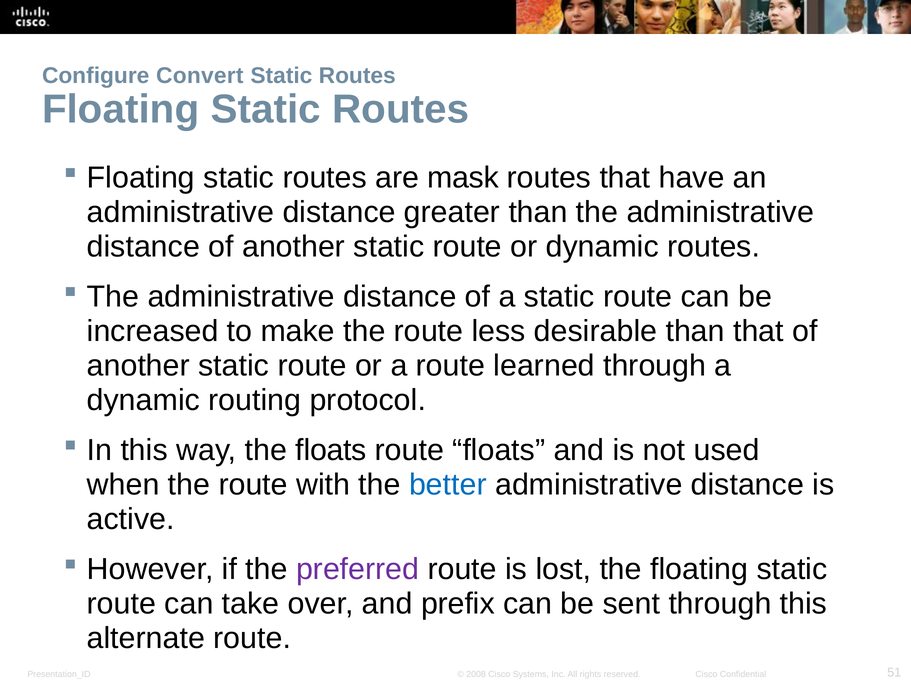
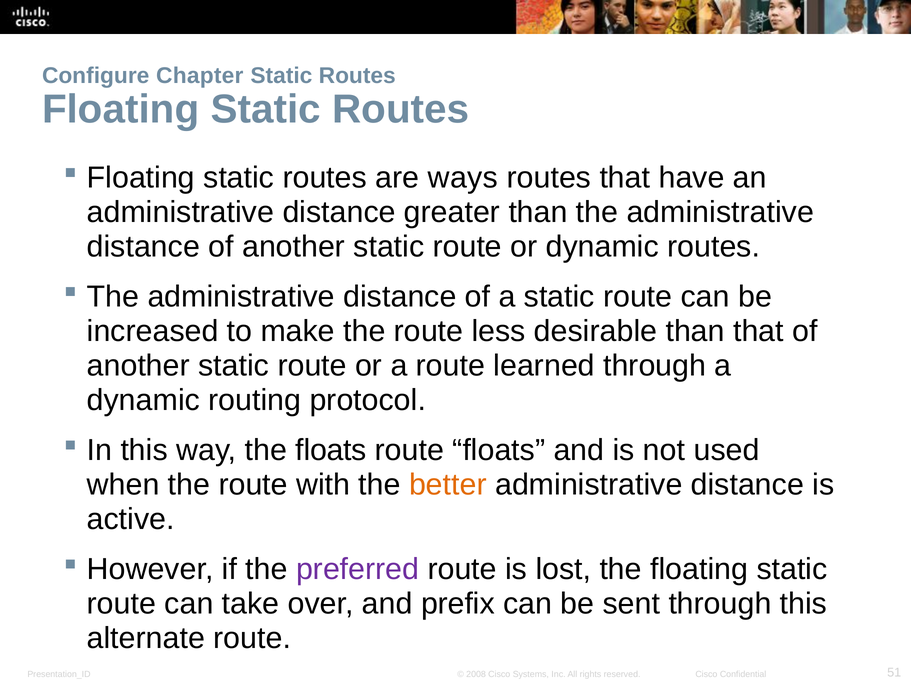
Convert: Convert -> Chapter (200, 76)
mask: mask -> ways (463, 178)
better colour: blue -> orange (448, 485)
